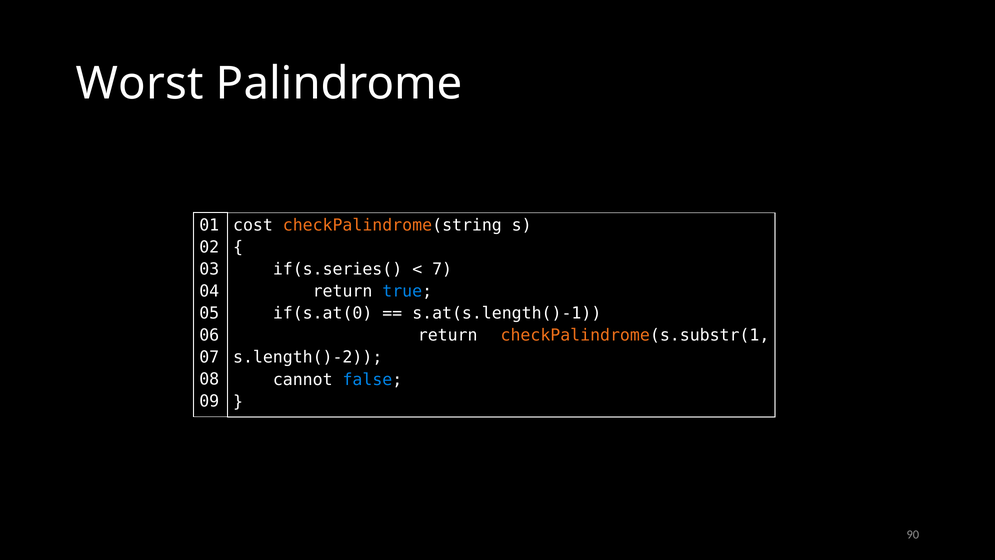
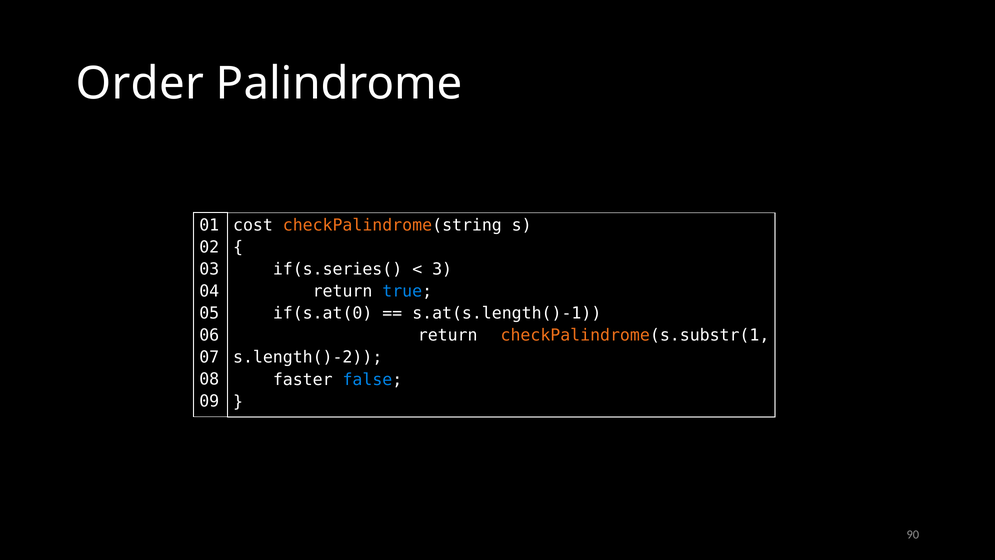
Worst: Worst -> Order (140, 84)
7: 7 -> 3 (442, 269)
cannot: cannot -> faster (303, 379)
